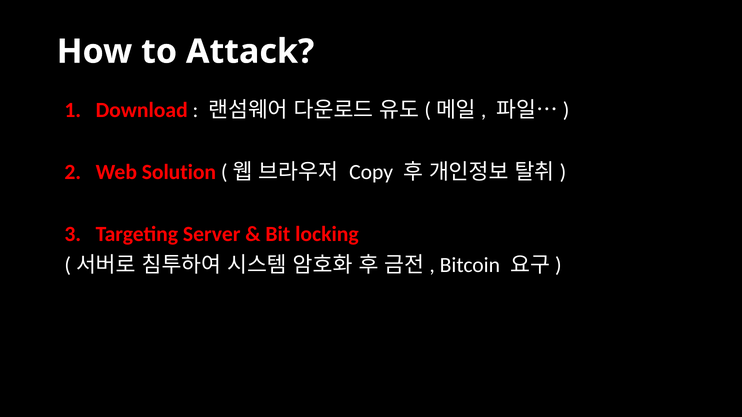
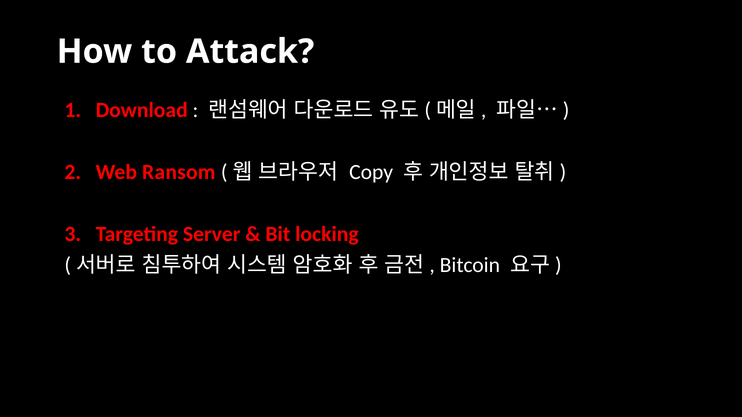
Solution: Solution -> Ransom (179, 172)
